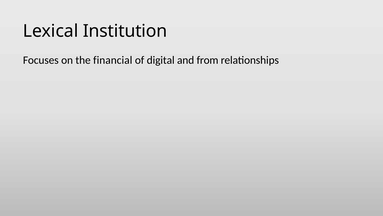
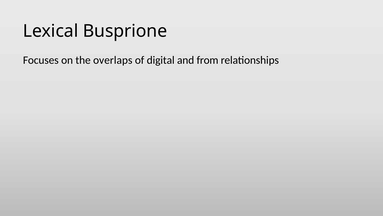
Institution: Institution -> Busprione (125, 31)
financial: financial -> overlaps (113, 60)
